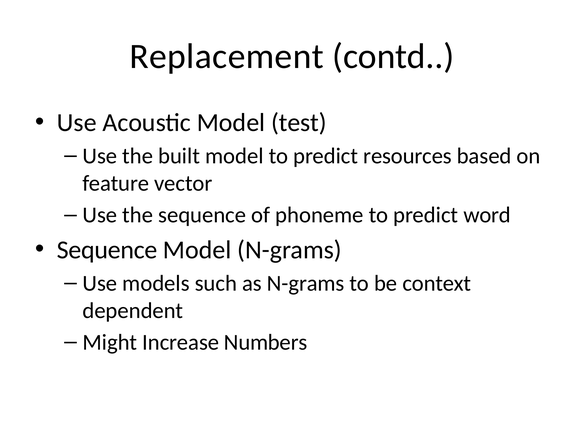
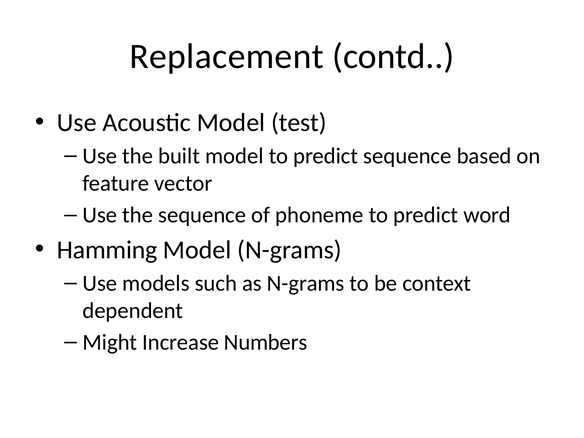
predict resources: resources -> sequence (407, 156)
Sequence: Sequence -> Hamming (107, 250)
